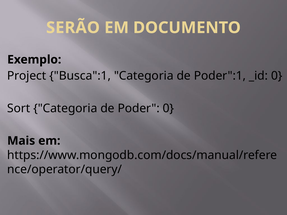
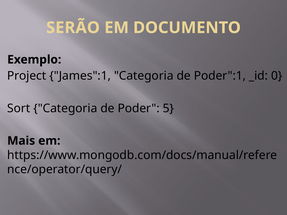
Busca":1: Busca":1 -> James":1 (80, 76)
Poder 0: 0 -> 5 (168, 108)
